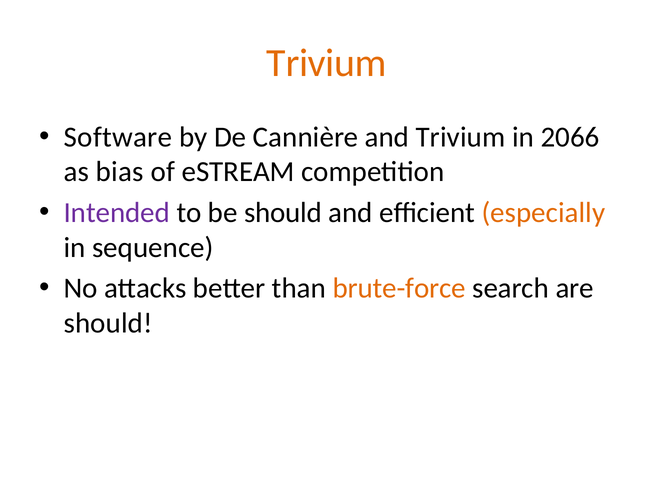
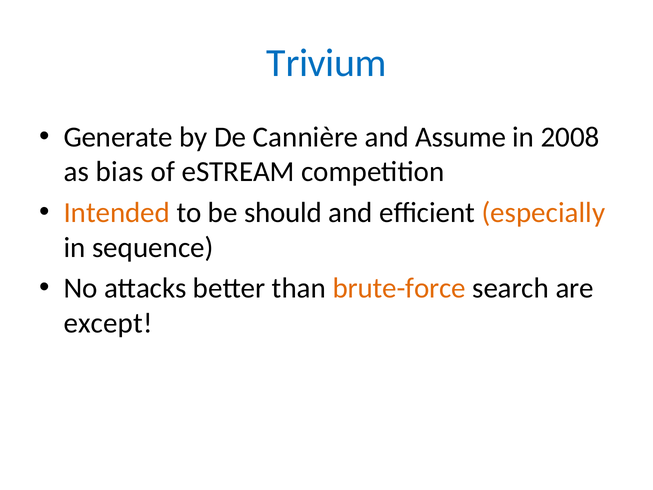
Trivium colour: orange -> blue (327, 63)
Software: Software -> Generate (118, 137)
and Trivium: Trivium -> Assume (461, 137)
2066: 2066 -> 2008 (570, 137)
Intended colour: purple -> orange (117, 212)
should: should -> except (108, 323)
